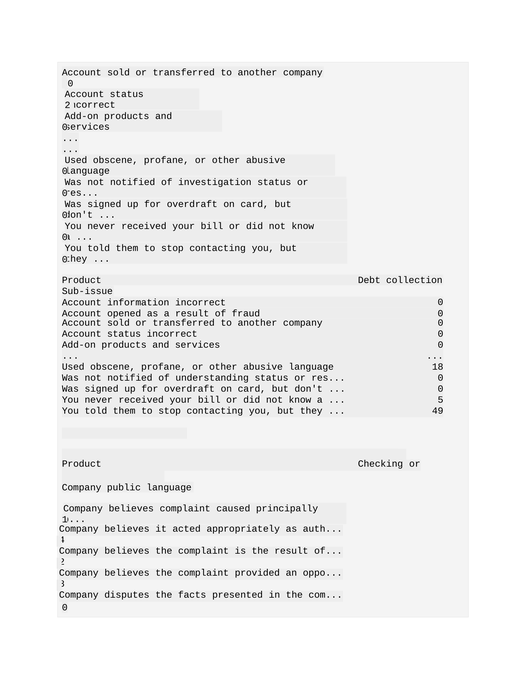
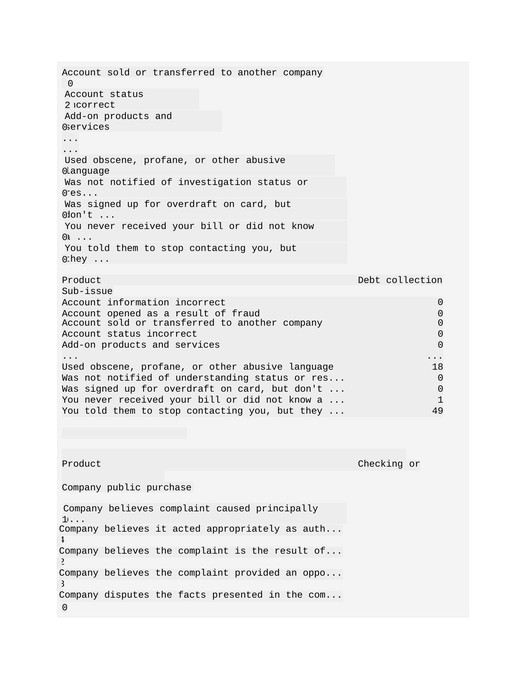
5: 5 -> 1 (441, 399)
public language: language -> purchase (169, 487)
